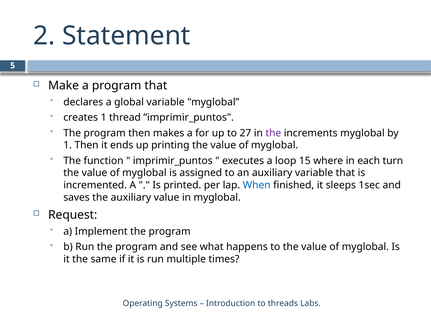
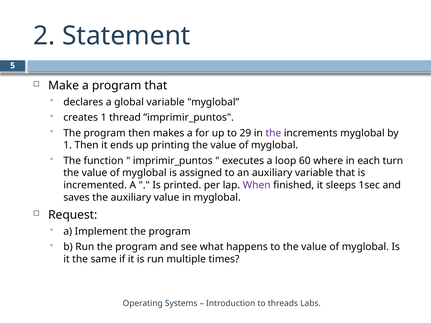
27: 27 -> 29 (245, 133)
15: 15 -> 60 (305, 161)
When colour: blue -> purple (257, 185)
